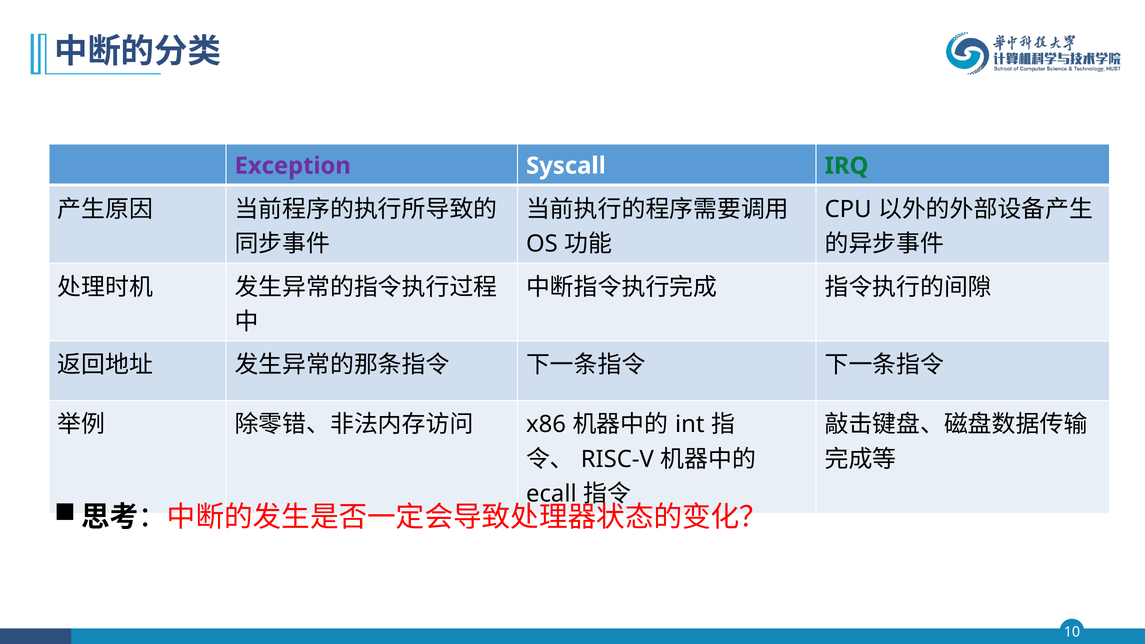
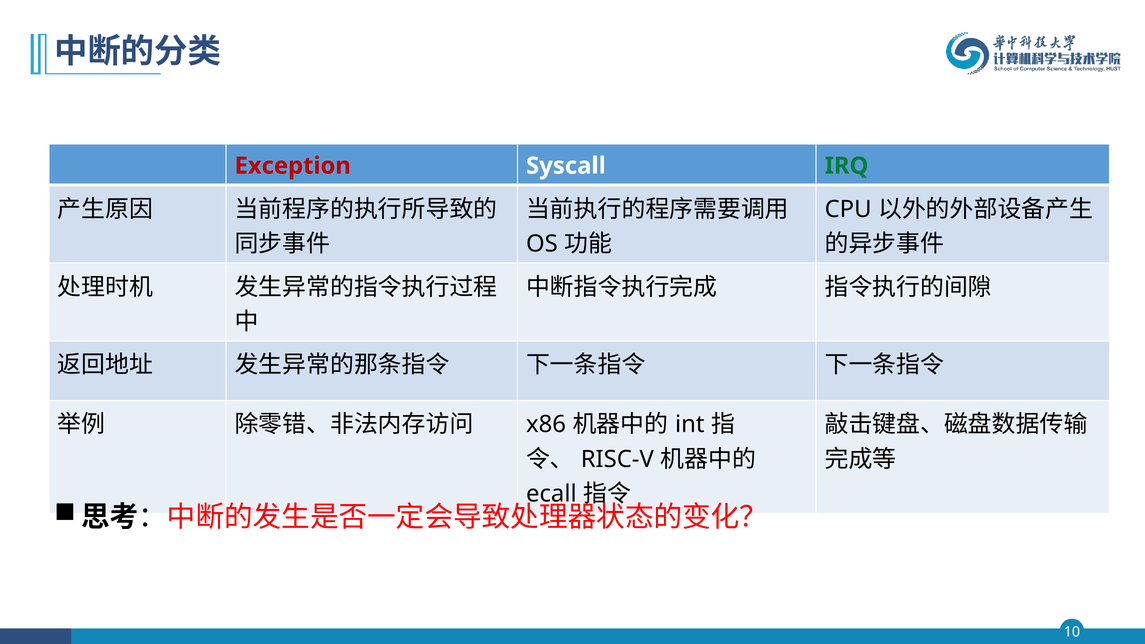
Exception colour: purple -> red (293, 166)
